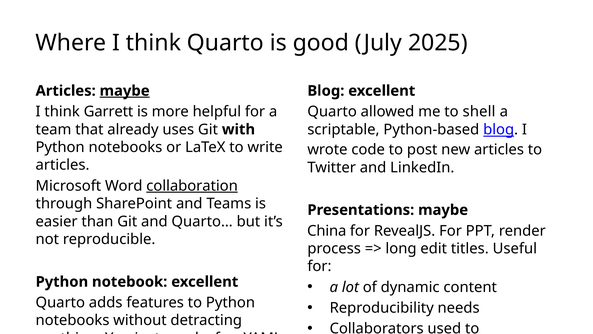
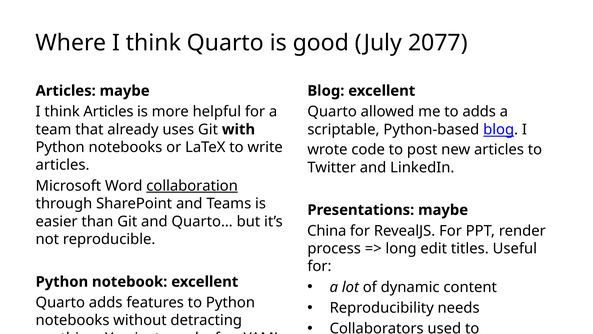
2025: 2025 -> 2077 (438, 43)
maybe underline: present -> none (125, 91)
think Garrett: Garrett -> Articles (108, 111)
to shell: shell -> adds (479, 111)
